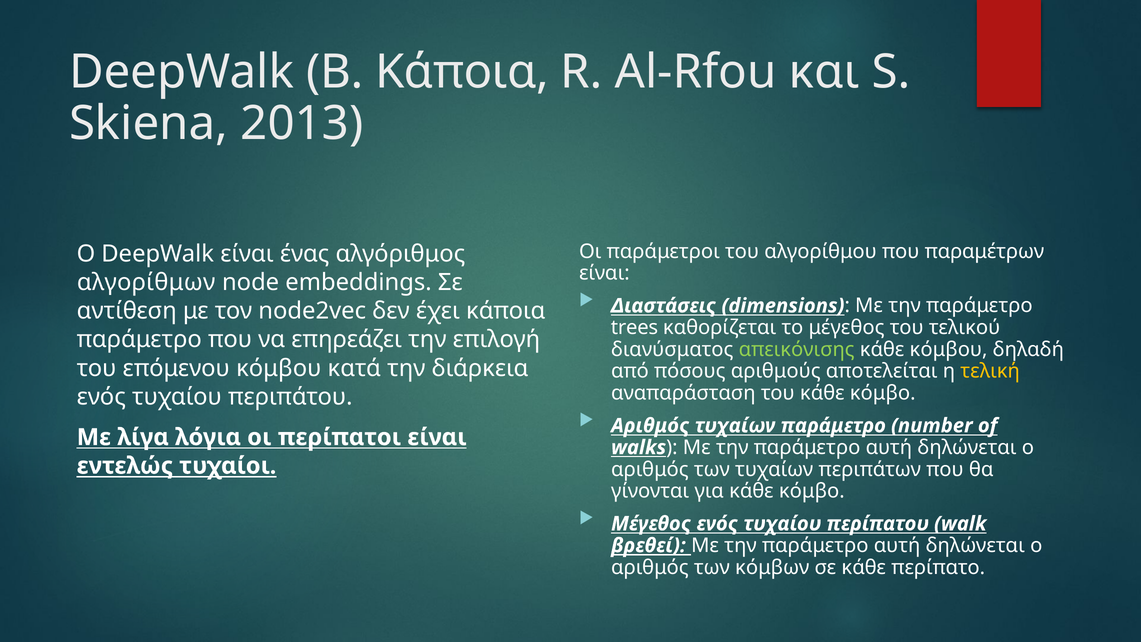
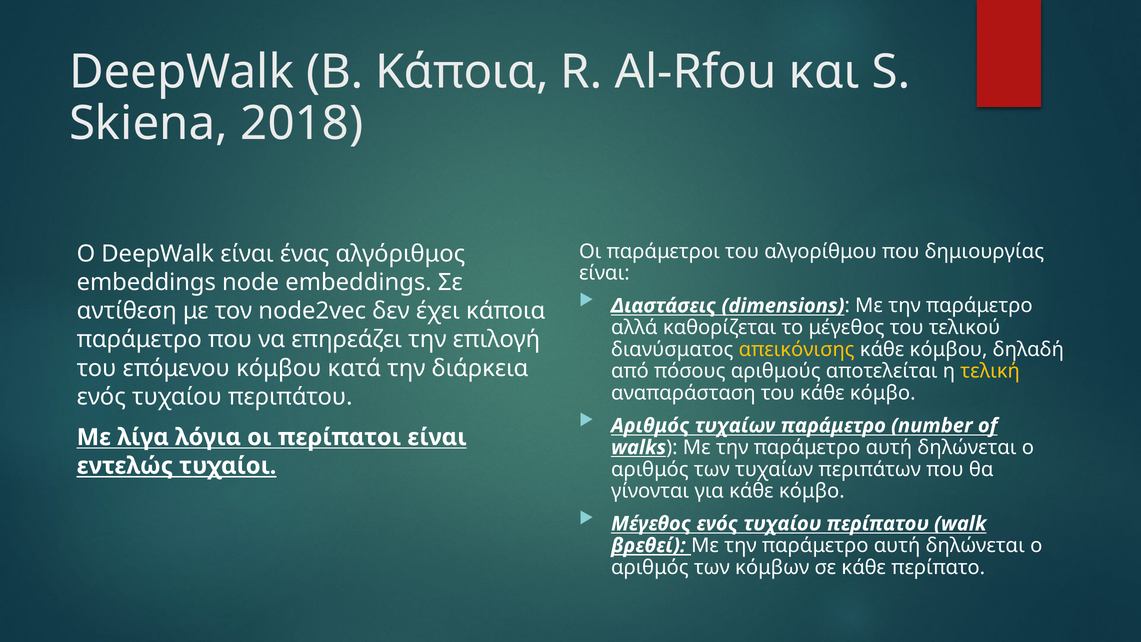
2013: 2013 -> 2018 (302, 123)
παραμέτρων: παραμέτρων -> δημιουργίας (984, 251)
αλγορίθμων: αλγορίθμων -> embeddings (146, 282)
trees: trees -> αλλά (634, 328)
απεικόνισης colour: light green -> yellow (797, 349)
